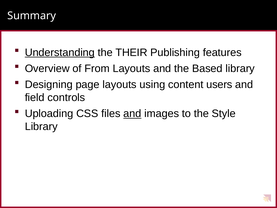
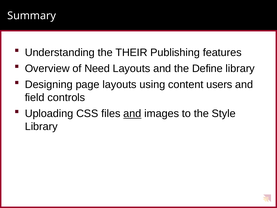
Understanding underline: present -> none (60, 52)
From: From -> Need (97, 68)
Based: Based -> Define (207, 68)
